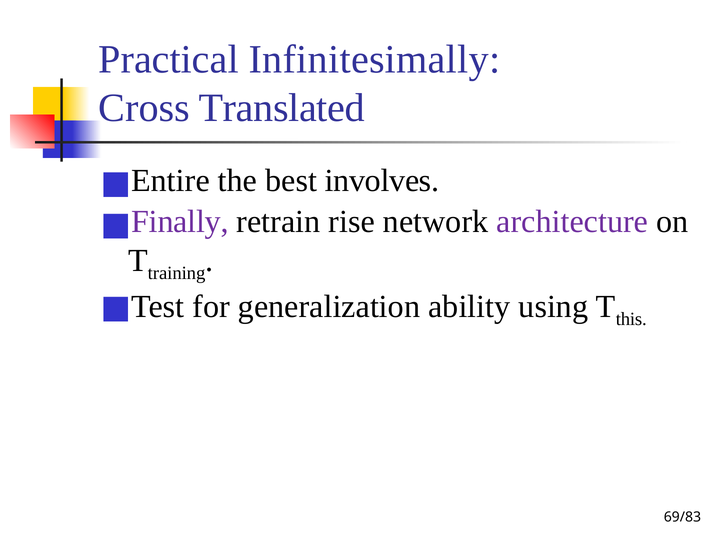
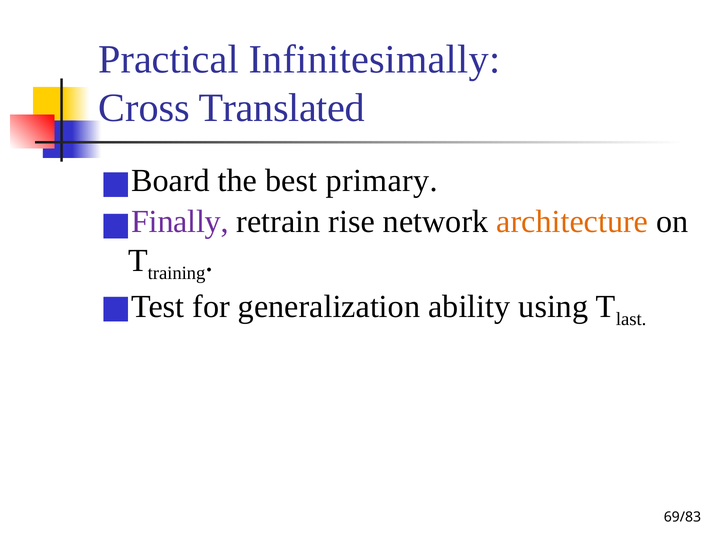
Entire: Entire -> Board (171, 181)
involves: involves -> primary (382, 181)
architecture colour: purple -> orange (572, 222)
this: this -> last (631, 319)
